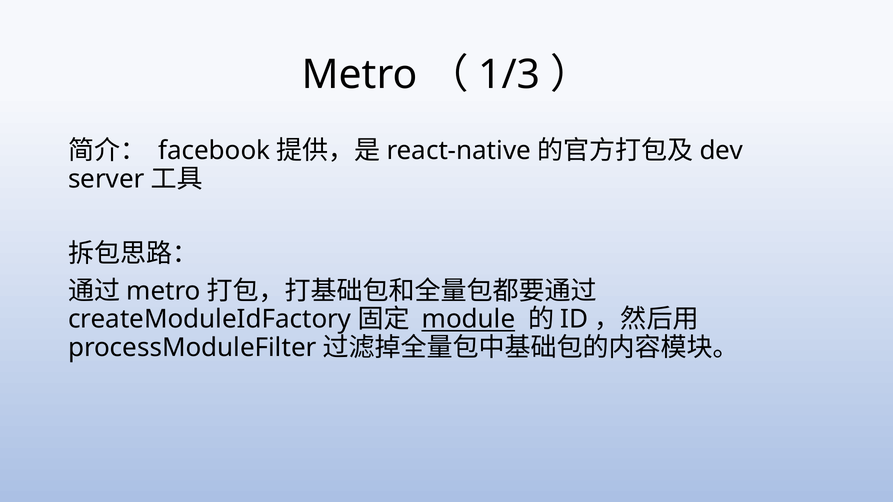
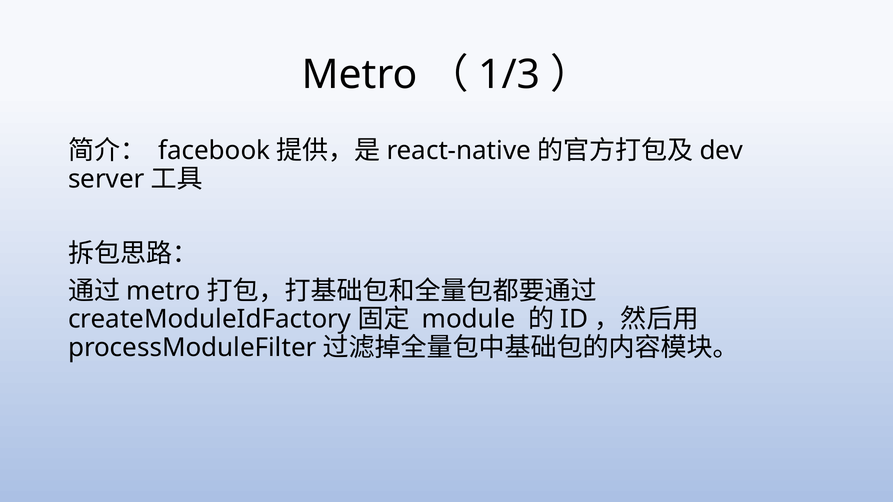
module underline: present -> none (468, 320)
